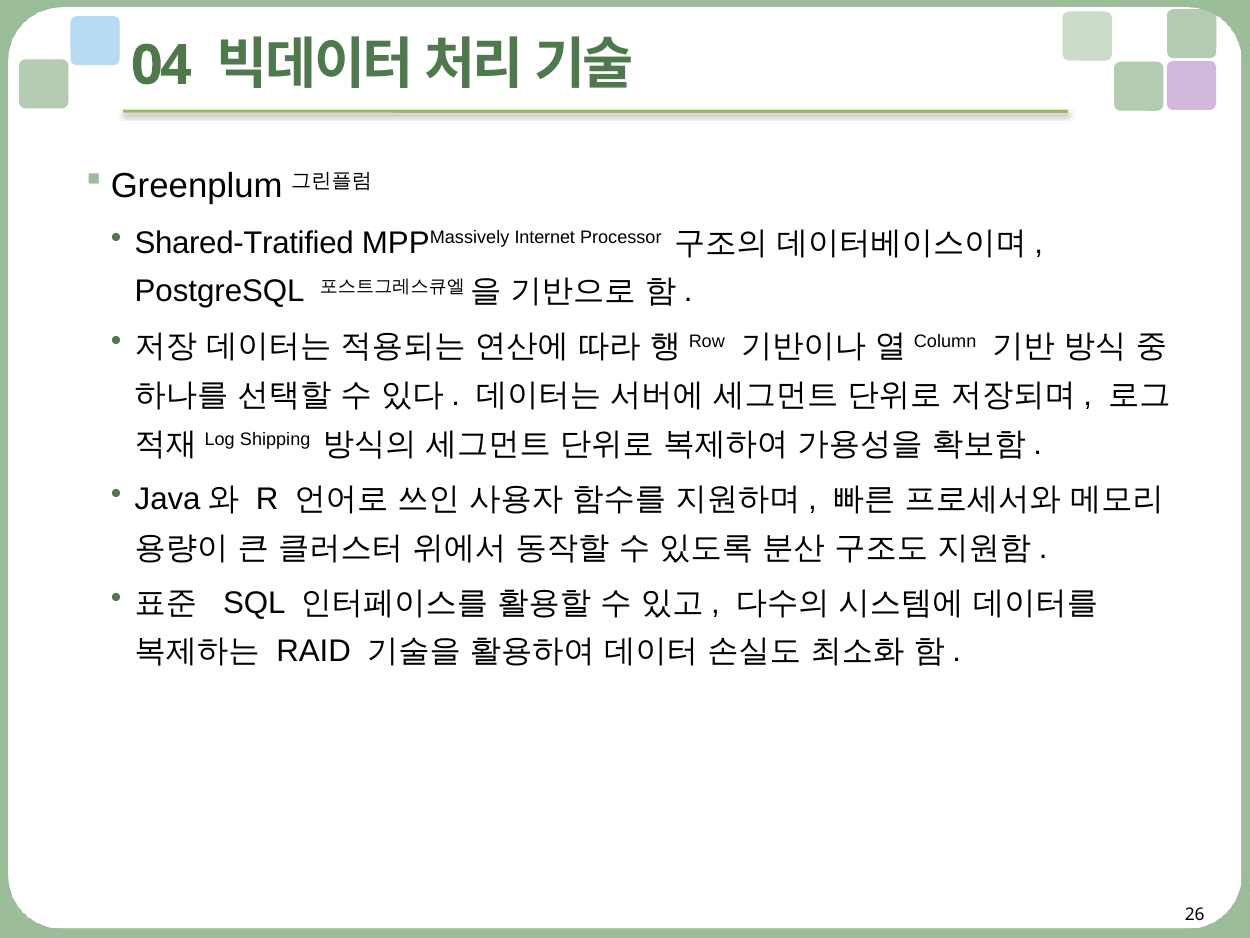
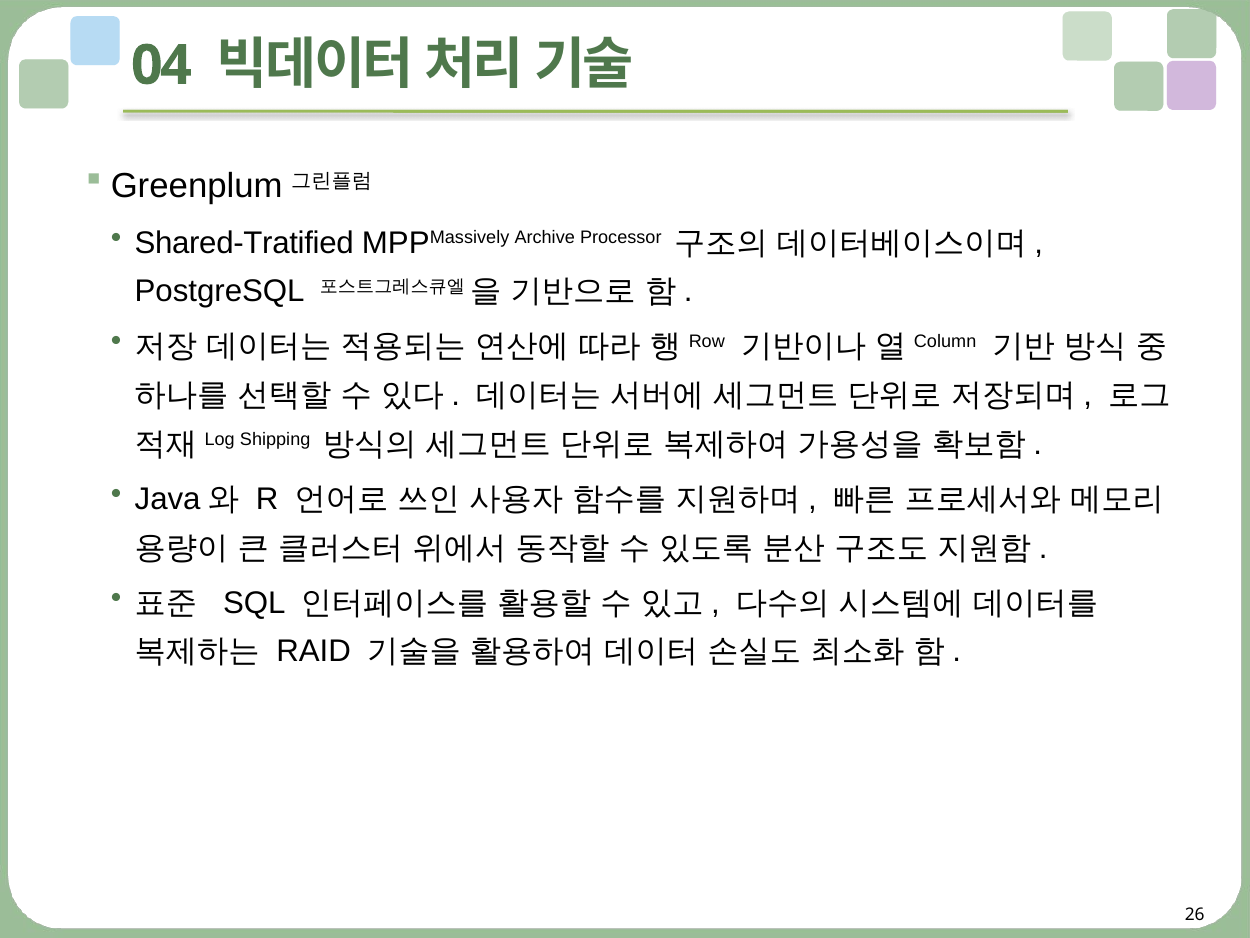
Internet: Internet -> Archive (545, 238)
